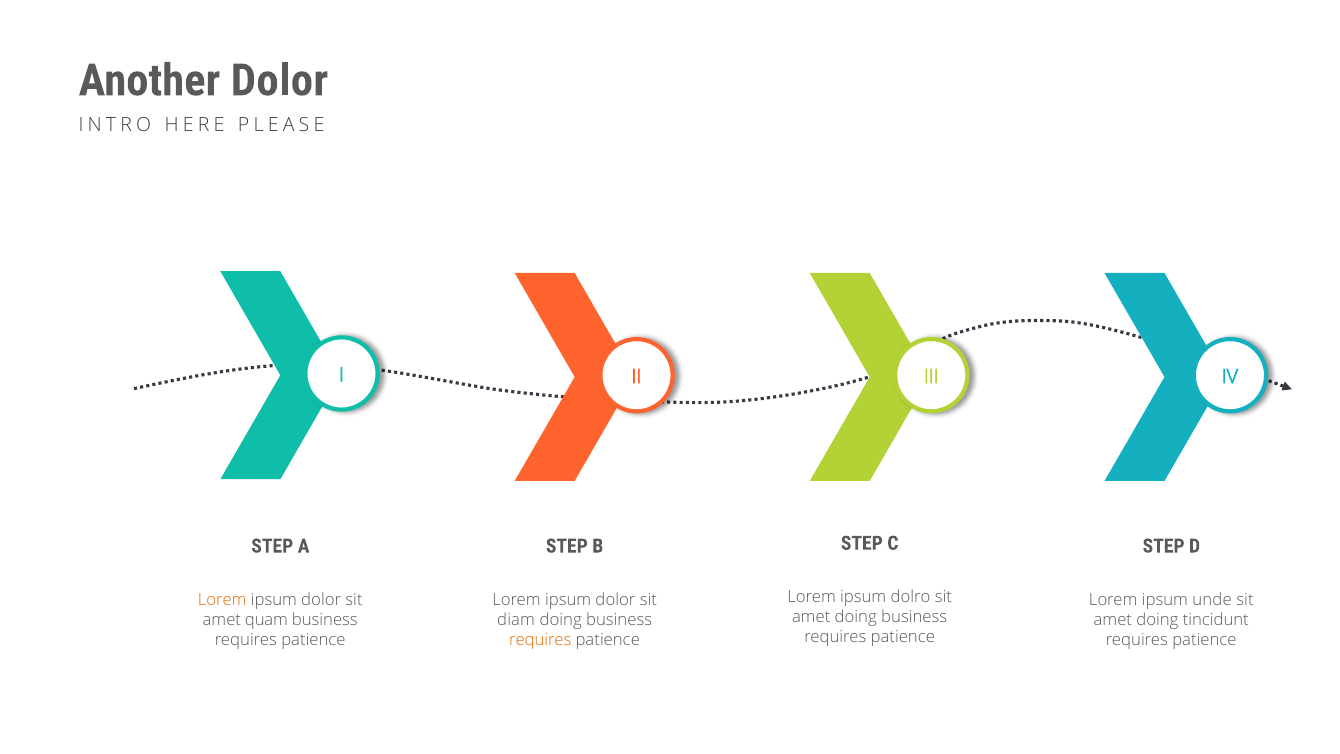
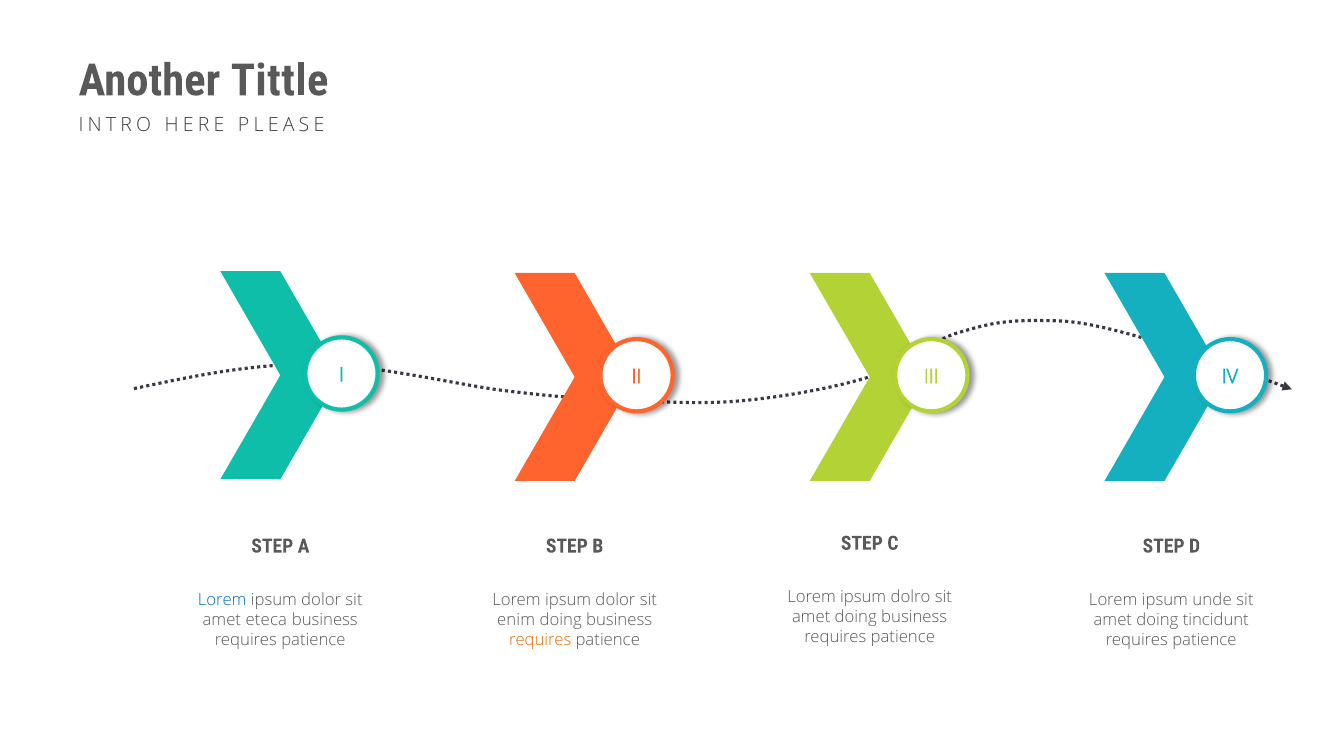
Another Dolor: Dolor -> Tittle (280, 81)
Lorem colour: orange -> blue (222, 599)
quam: quam -> eteca (266, 620)
diam: diam -> enim (516, 620)
